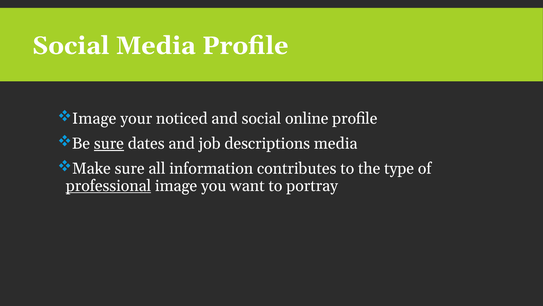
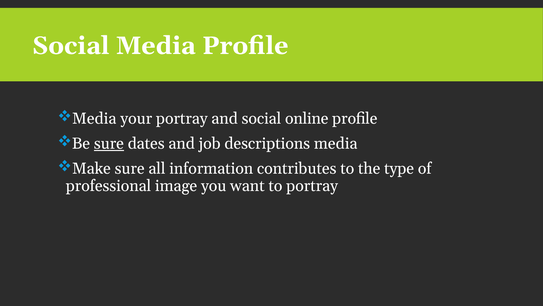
Image: Image -> Media (94, 118)
your noticed: noticed -> portray (182, 118)
professional underline: present -> none (108, 186)
